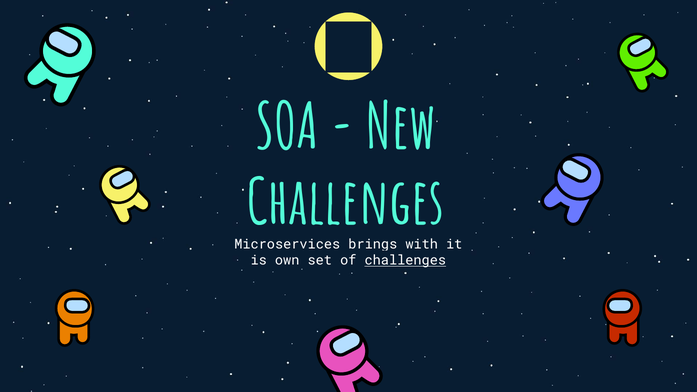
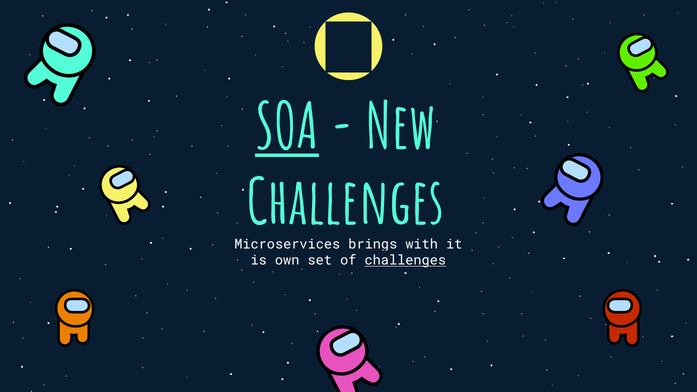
SOA underline: none -> present (287, 128)
